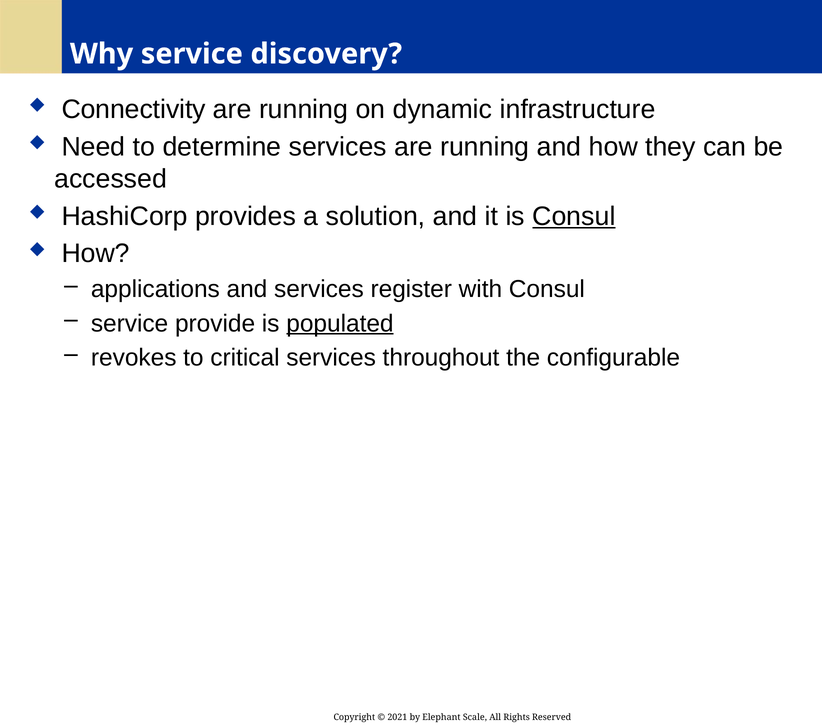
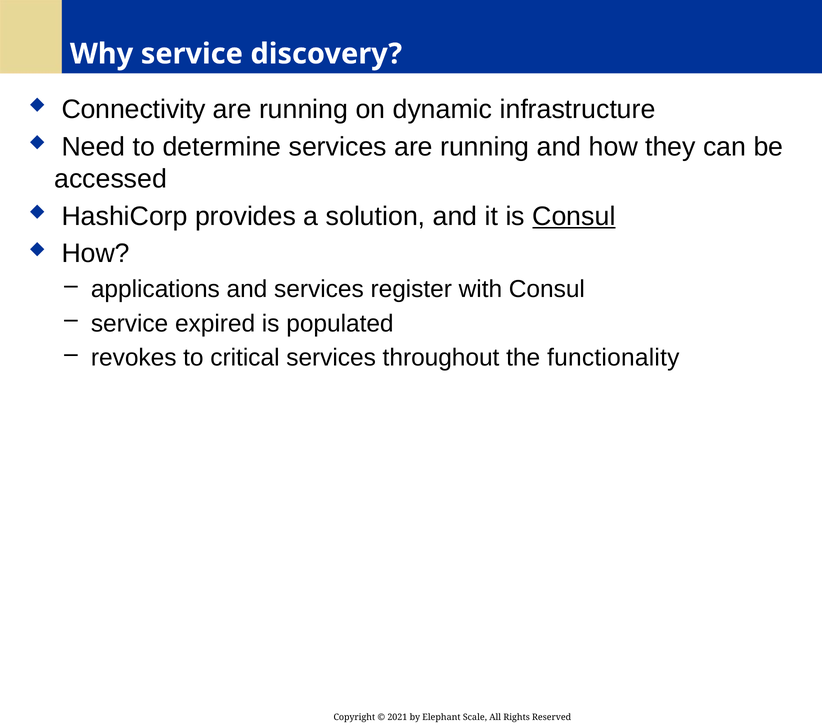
provide: provide -> expired (215, 323)
populated underline: present -> none (340, 323)
configurable: configurable -> functionality (613, 358)
